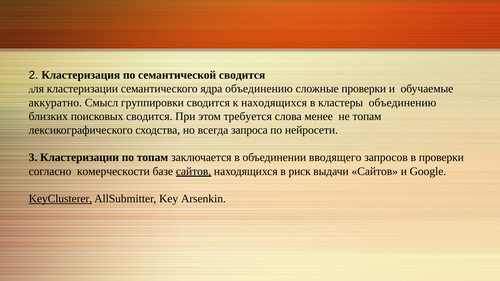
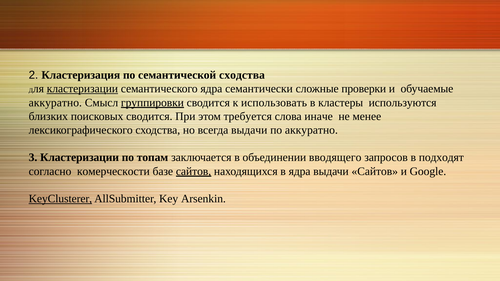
семантической сводится: сводится -> сходства (242, 75)
кластеризации underline: none -> present (82, 89)
ядра объединению: объединению -> семантически (259, 89)
группировки underline: none -> present (152, 103)
к находящихся: находящихся -> использовать (274, 103)
кластеры объединению: объединению -> используются (403, 103)
менее: менее -> иначе (319, 116)
не топам: топам -> менее (367, 116)
всегда запроса: запроса -> выдачи (249, 130)
по нейросети: нейросети -> аккуратно (311, 130)
в проверки: проверки -> подходят (441, 158)
в риск: риск -> ядра (300, 171)
